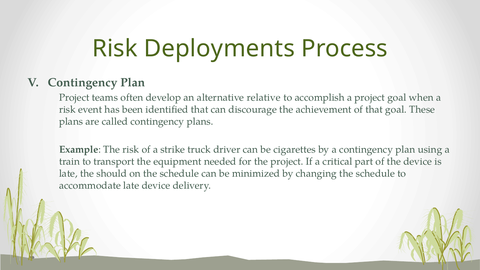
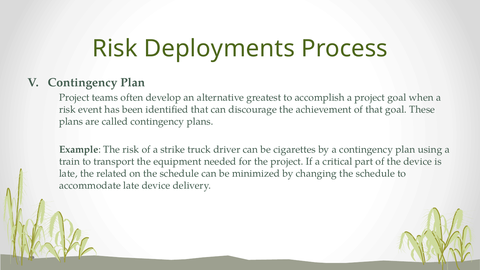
relative: relative -> greatest (264, 98)
should: should -> related (112, 174)
